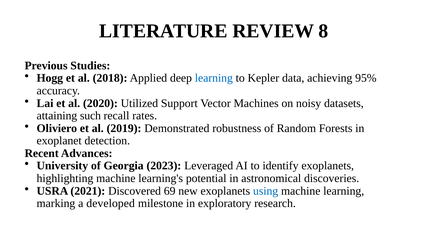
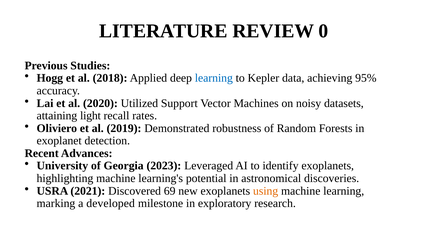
8: 8 -> 0 (324, 31)
such: such -> light (90, 116)
using colour: blue -> orange (266, 191)
